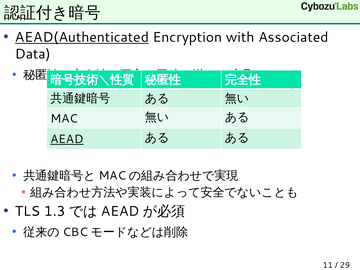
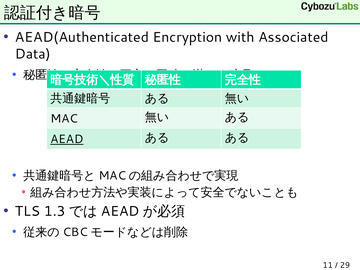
AEAD(Authenticated underline: present -> none (82, 37)
